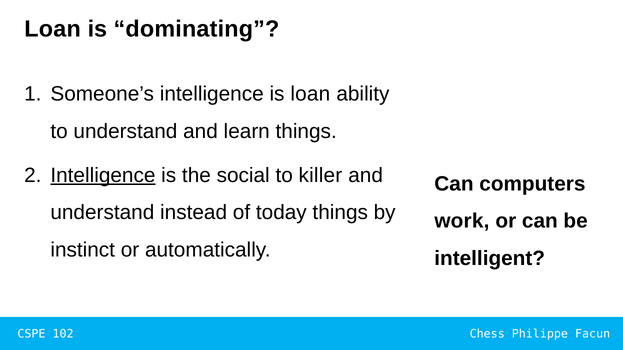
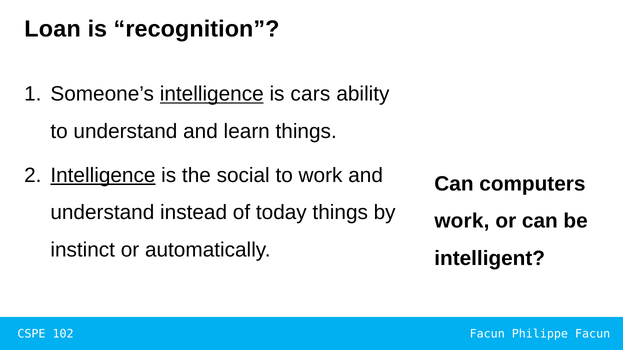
dominating: dominating -> recognition (197, 29)
intelligence underline: none -> present (212, 94)
is loan: loan -> cars (310, 94)
to killer: killer -> work (320, 175)
Chess: Chess -> Facun (487, 335)
